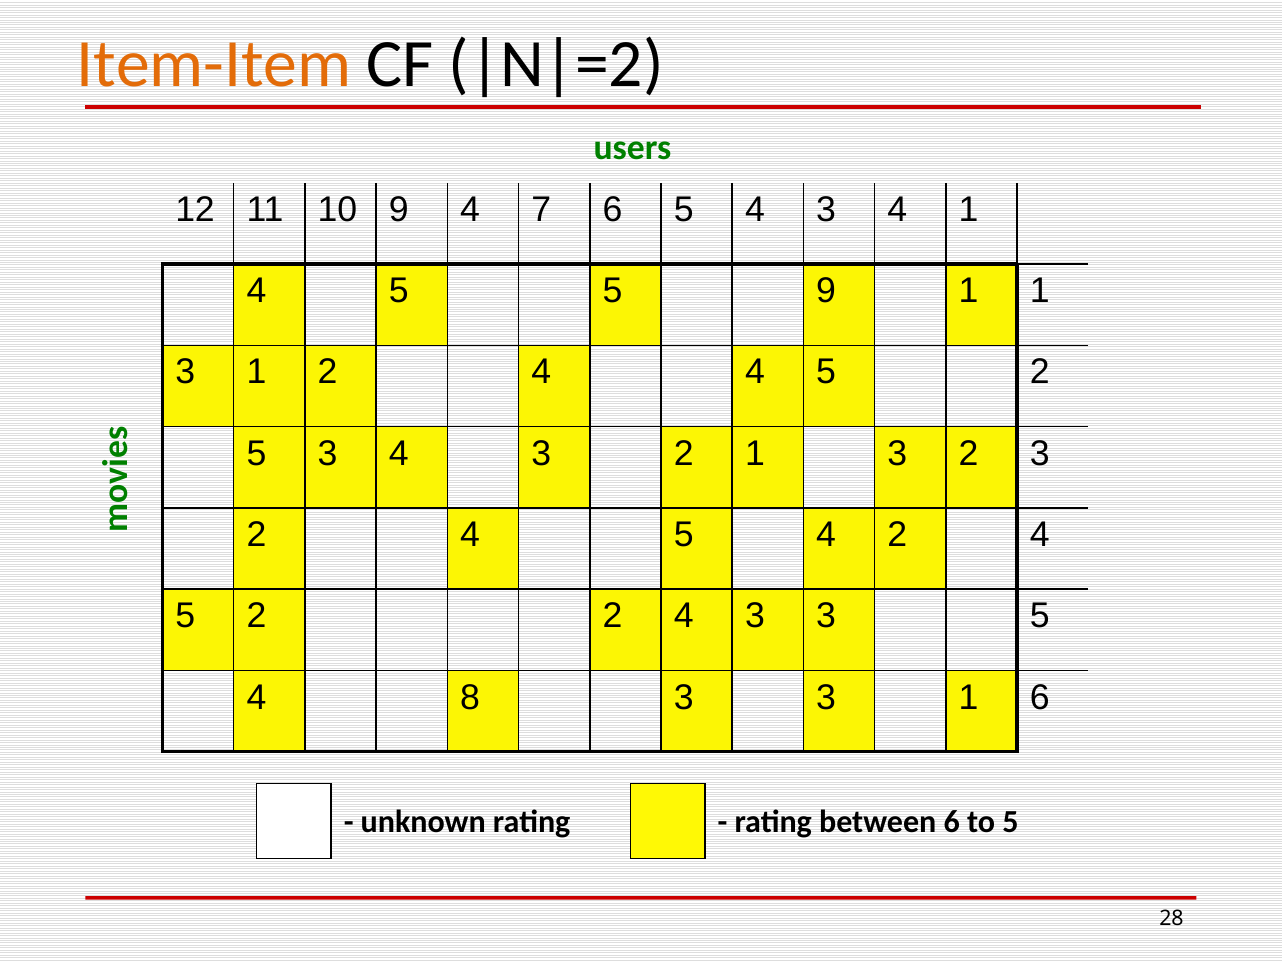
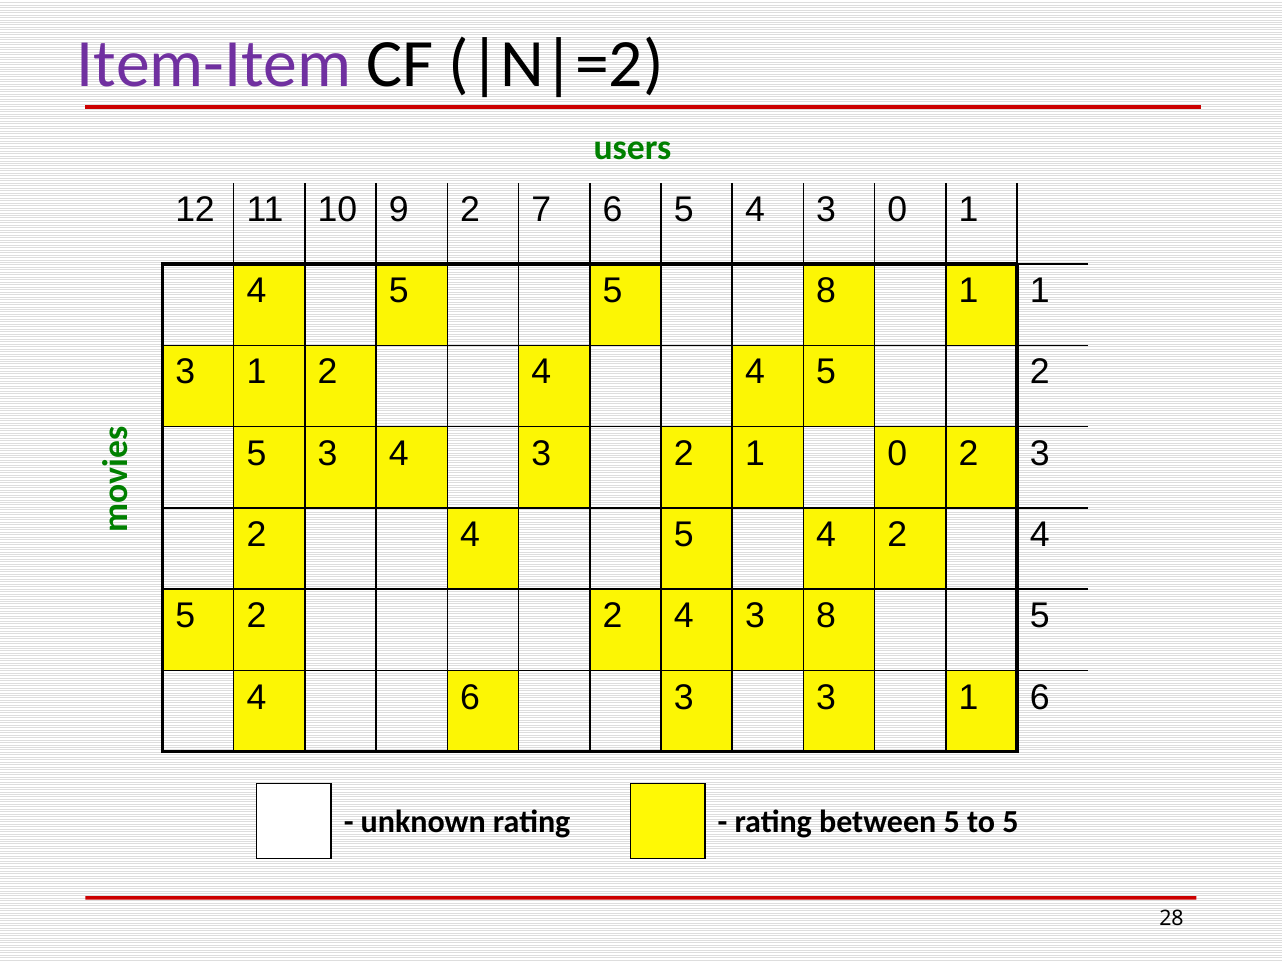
Item-Item colour: orange -> purple (214, 65)
9 4: 4 -> 2 (470, 210)
4 3 4: 4 -> 0 (897, 210)
5 9: 9 -> 8 (826, 291)
2 1 3: 3 -> 0 (897, 453)
4 3 3: 3 -> 8 (826, 616)
4 8: 8 -> 6 (470, 697)
between 6: 6 -> 5 (952, 822)
